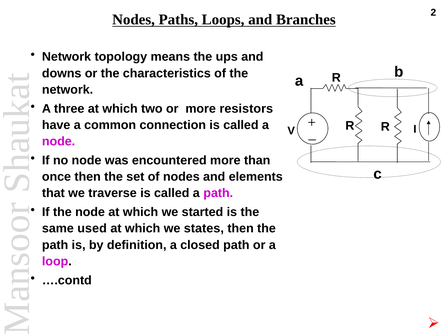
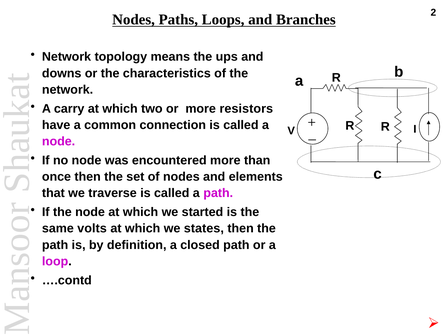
three: three -> carry (69, 109)
used: used -> volts (92, 229)
